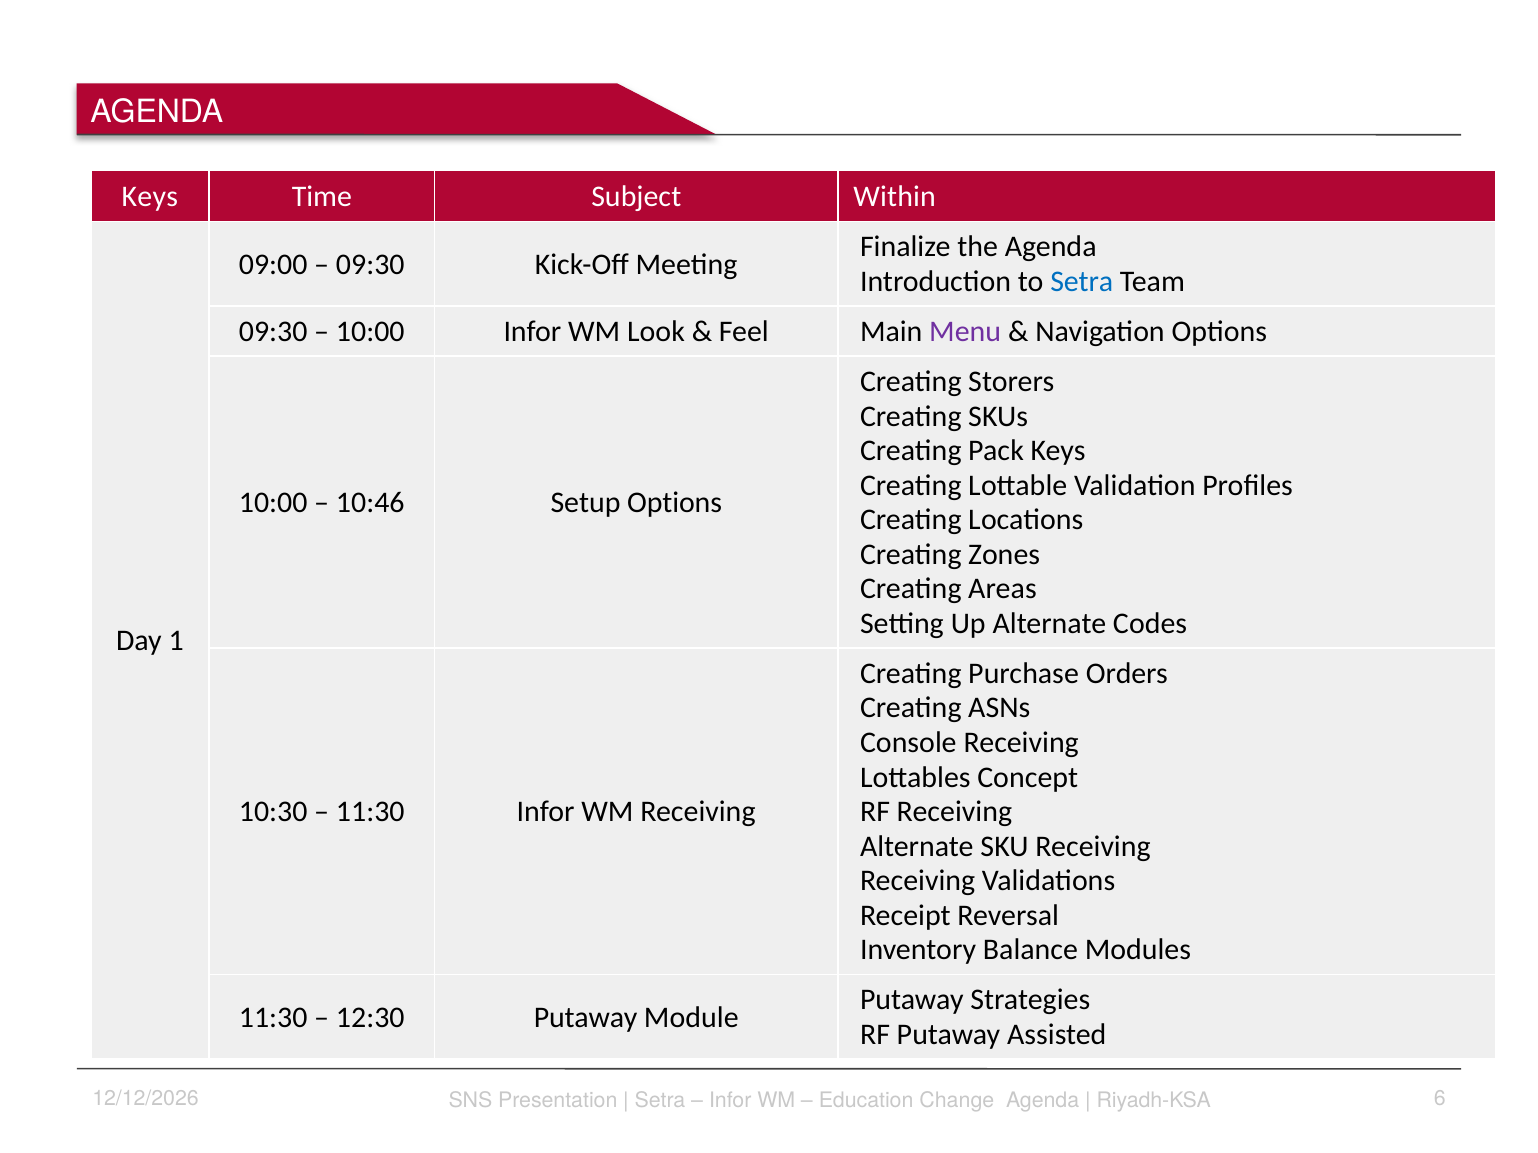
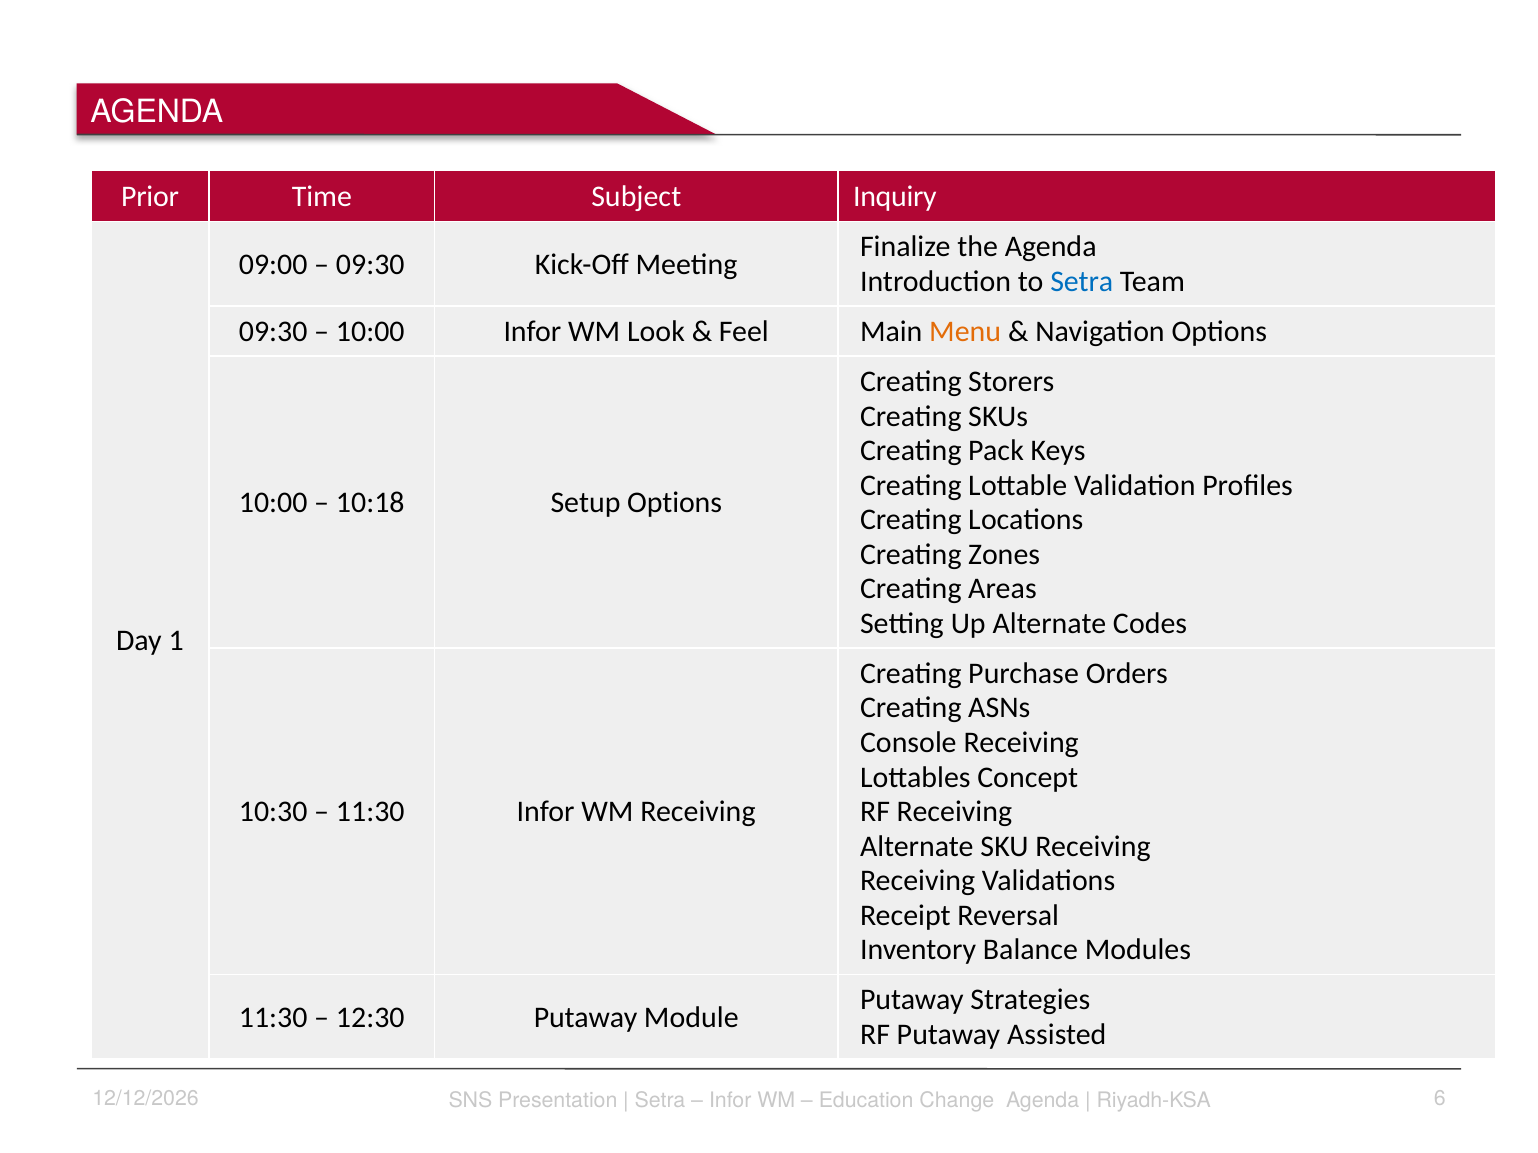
Keys: Keys -> Prior (150, 196)
Within: Within -> Inquiry (895, 196)
Menu colour: purple -> orange (965, 332)
10:46: 10:46 -> 10:18 (370, 503)
